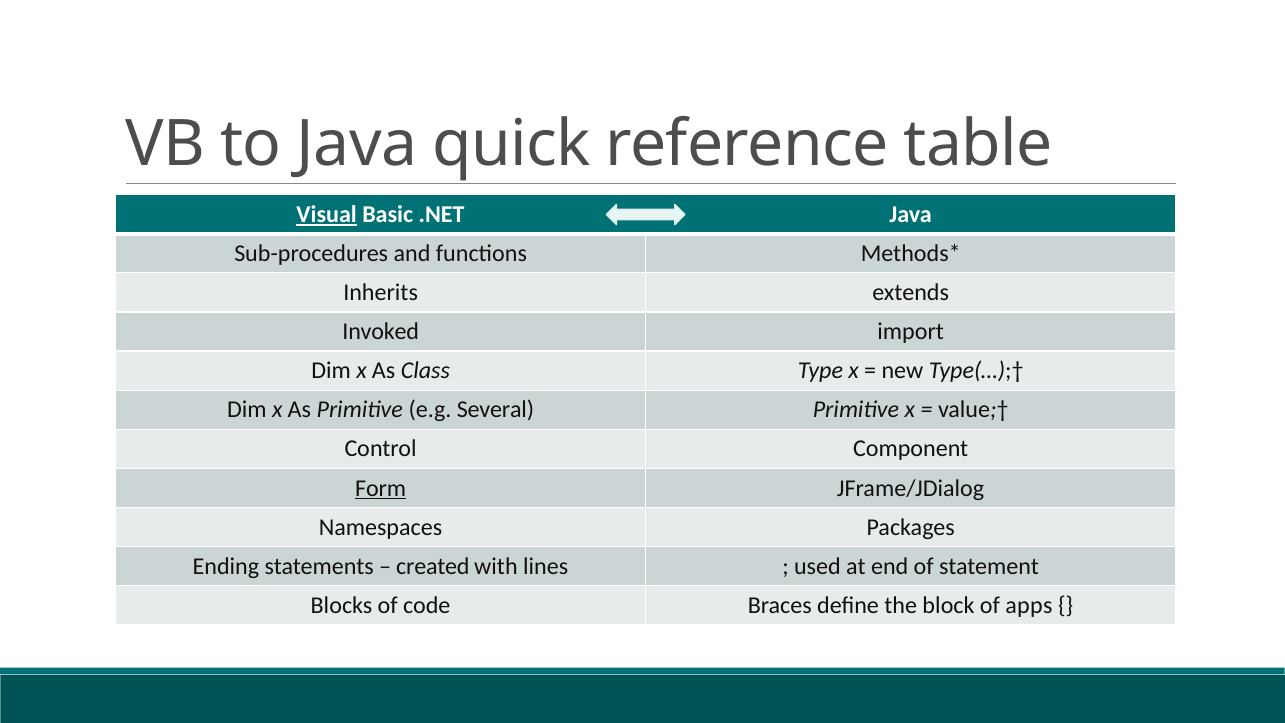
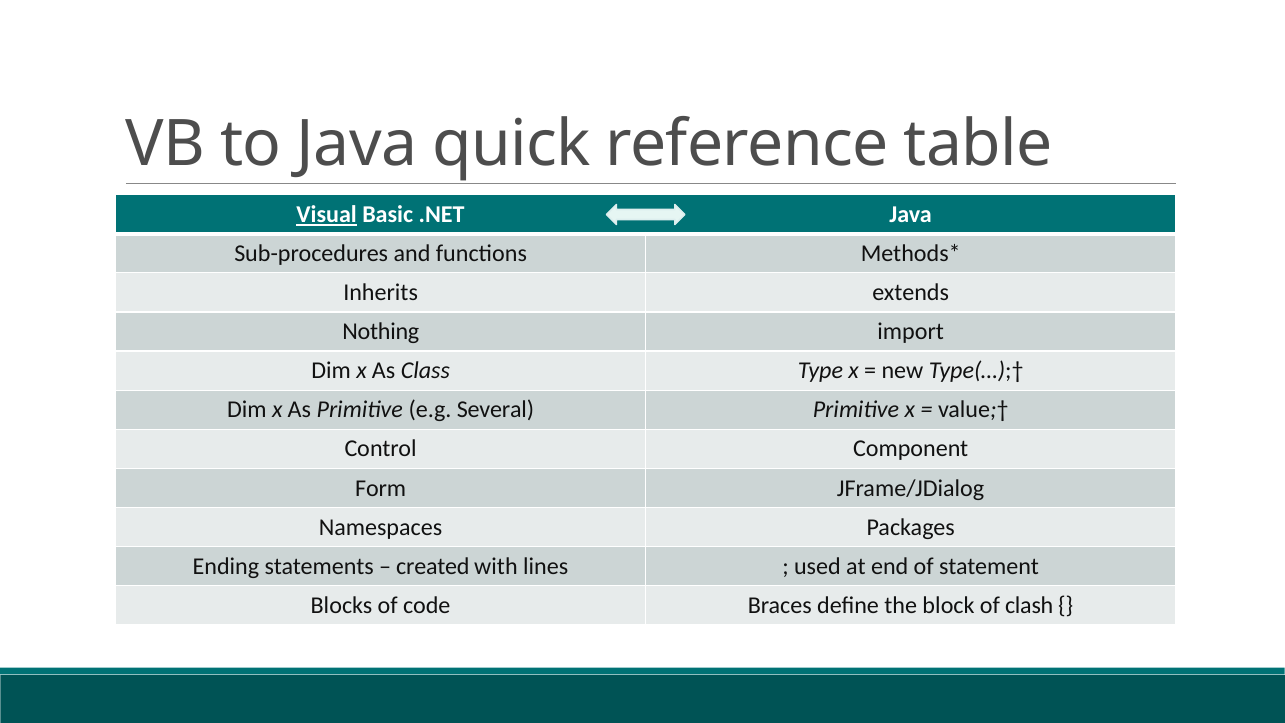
Invoked: Invoked -> Nothing (381, 332)
Form underline: present -> none (381, 488)
apps: apps -> clash (1029, 605)
